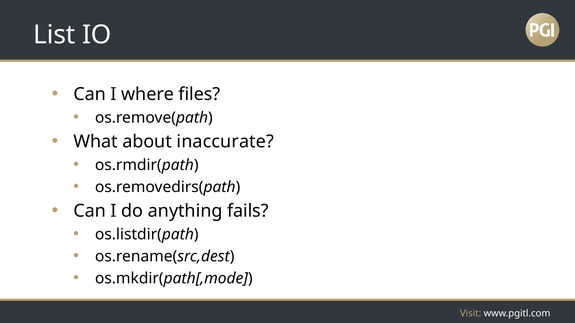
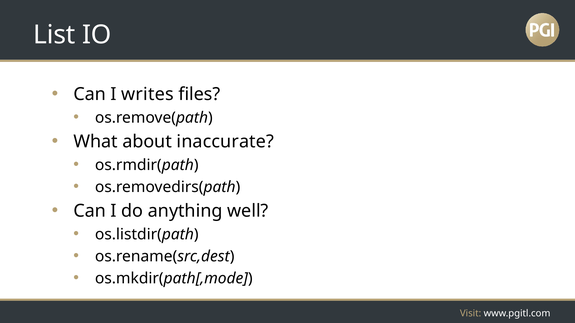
where: where -> writes (147, 94)
fails: fails -> well (248, 211)
